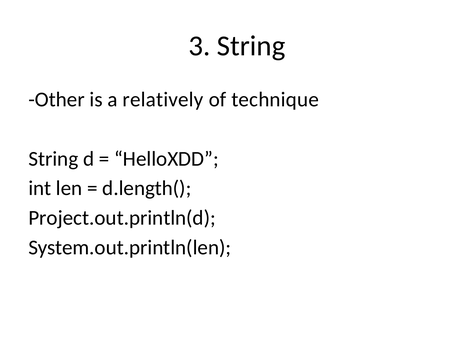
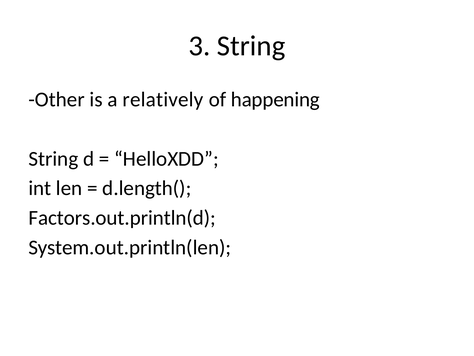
technique: technique -> happening (275, 99)
Project.out.println(d: Project.out.println(d -> Factors.out.println(d (122, 218)
